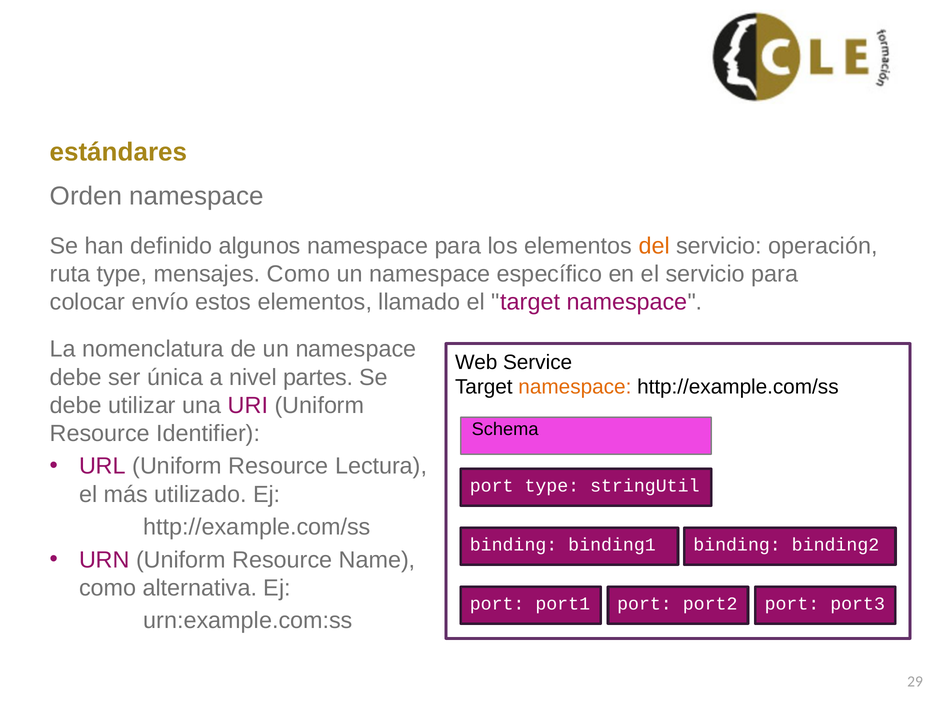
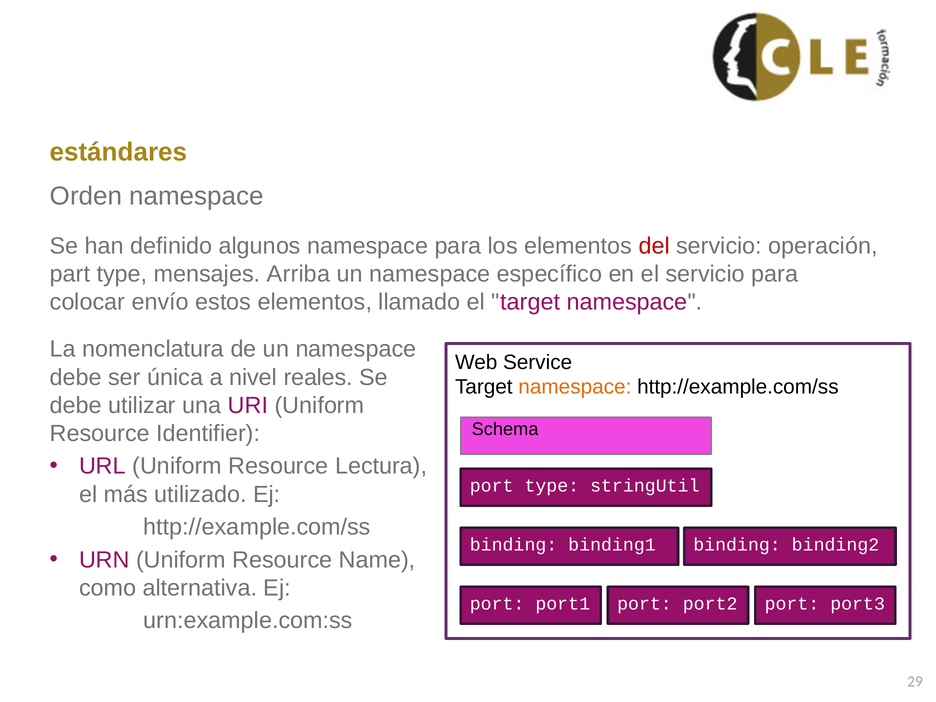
del colour: orange -> red (654, 246)
ruta: ruta -> part (70, 274)
mensajes Como: Como -> Arriba (298, 274)
partes: partes -> reales (318, 377)
